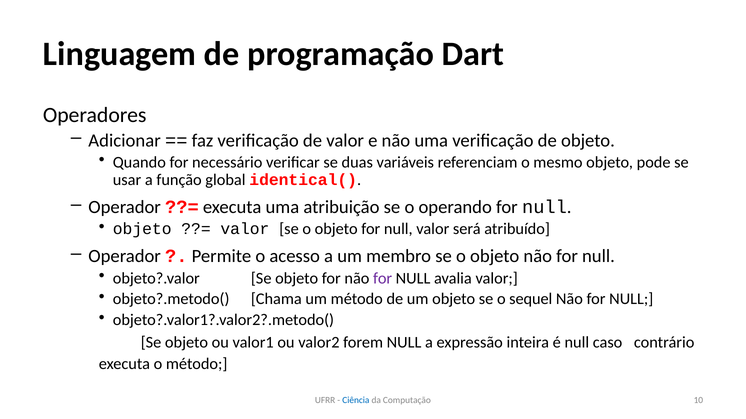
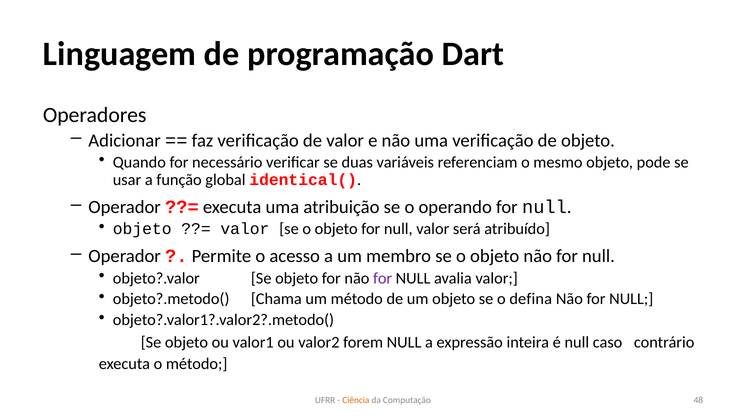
sequel: sequel -> defina (531, 300)
Ciência colour: blue -> orange (356, 401)
10: 10 -> 48 (698, 401)
